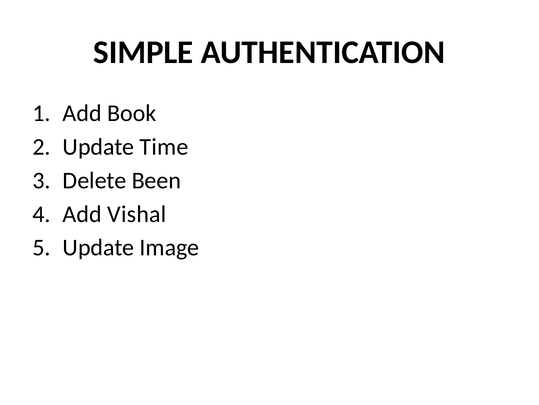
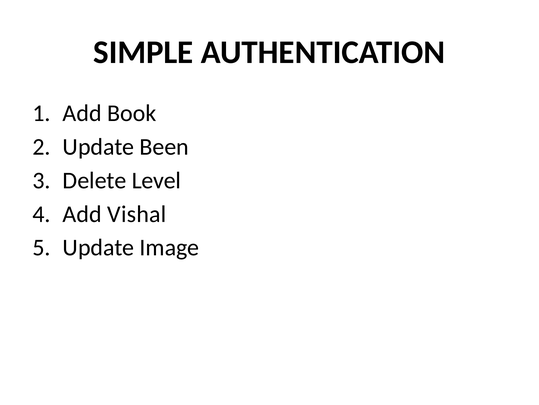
Time: Time -> Been (164, 147)
Been: Been -> Level (156, 180)
